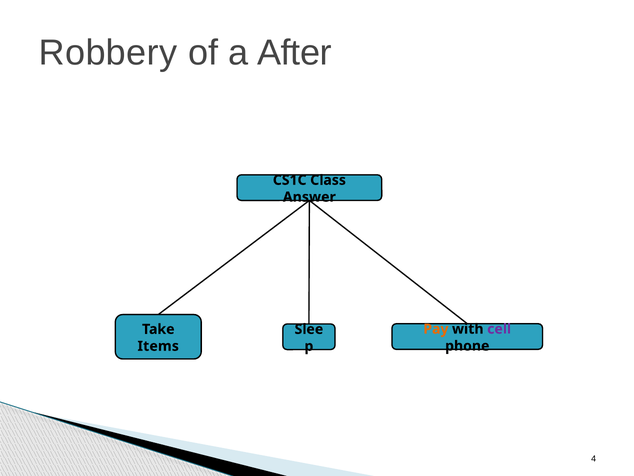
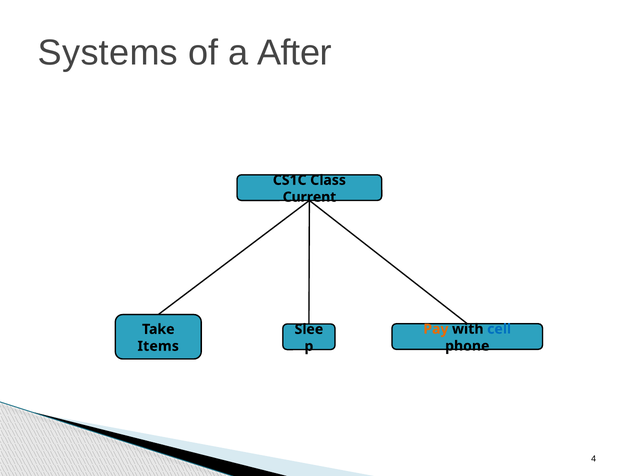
Robbery: Robbery -> Systems (108, 53)
Answer: Answer -> Current (309, 197)
cell colour: purple -> blue (499, 329)
